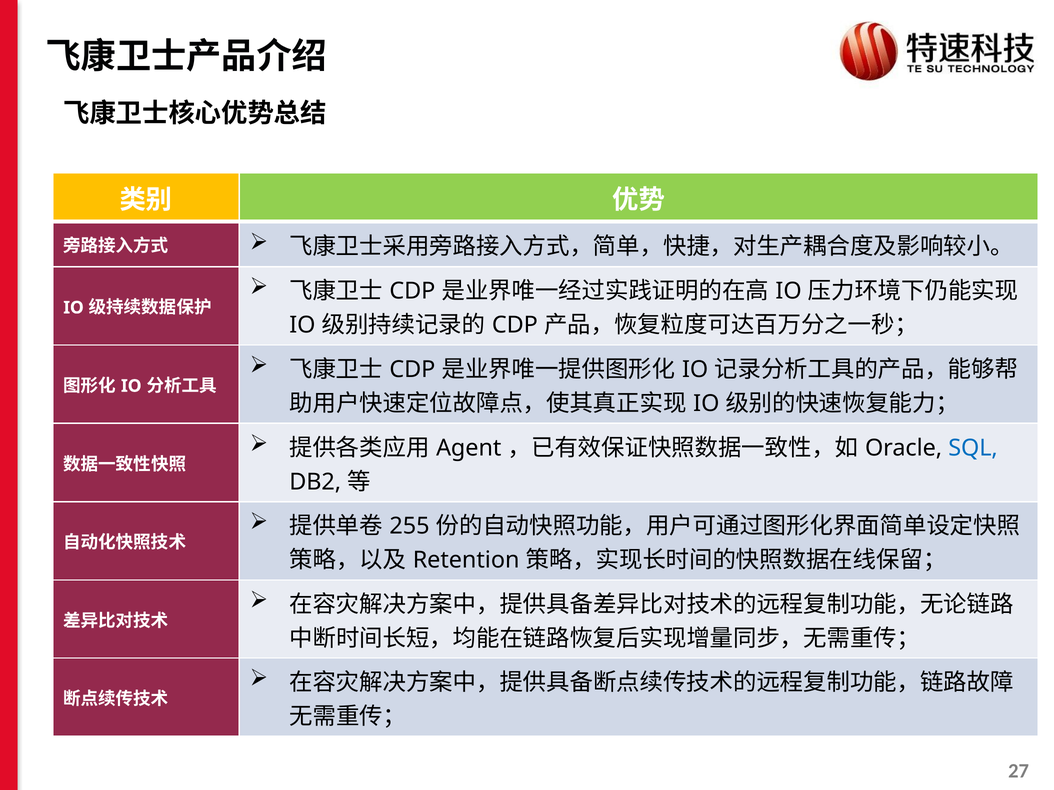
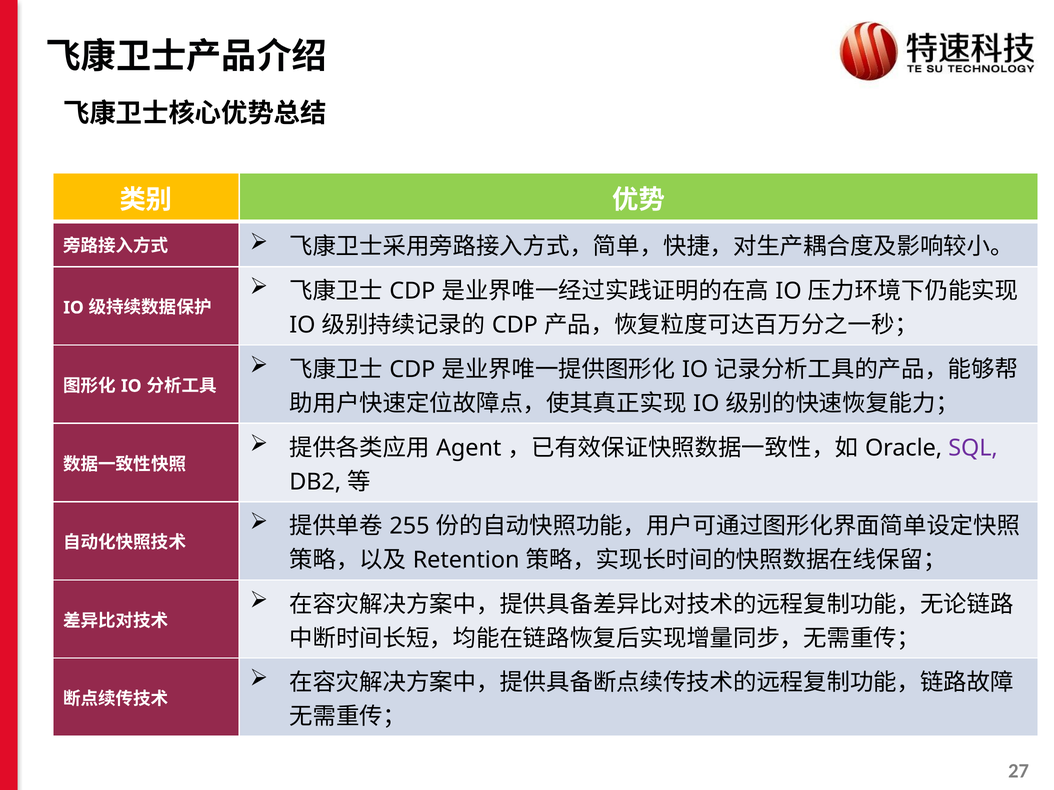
SQL colour: blue -> purple (973, 448)
